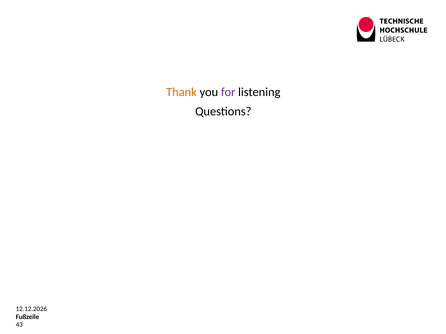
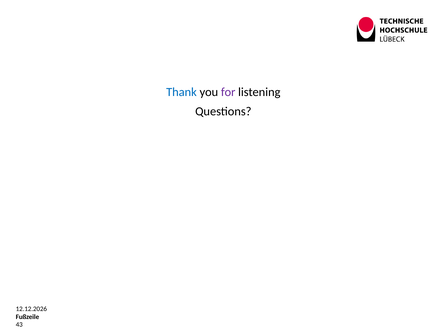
Thank colour: orange -> blue (181, 92)
